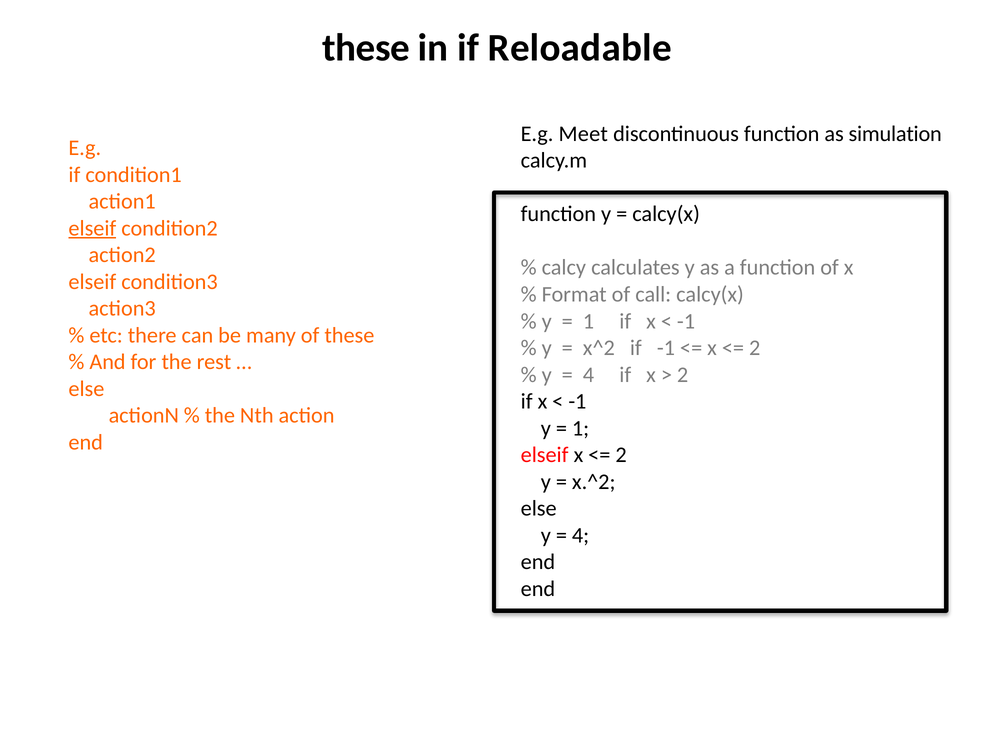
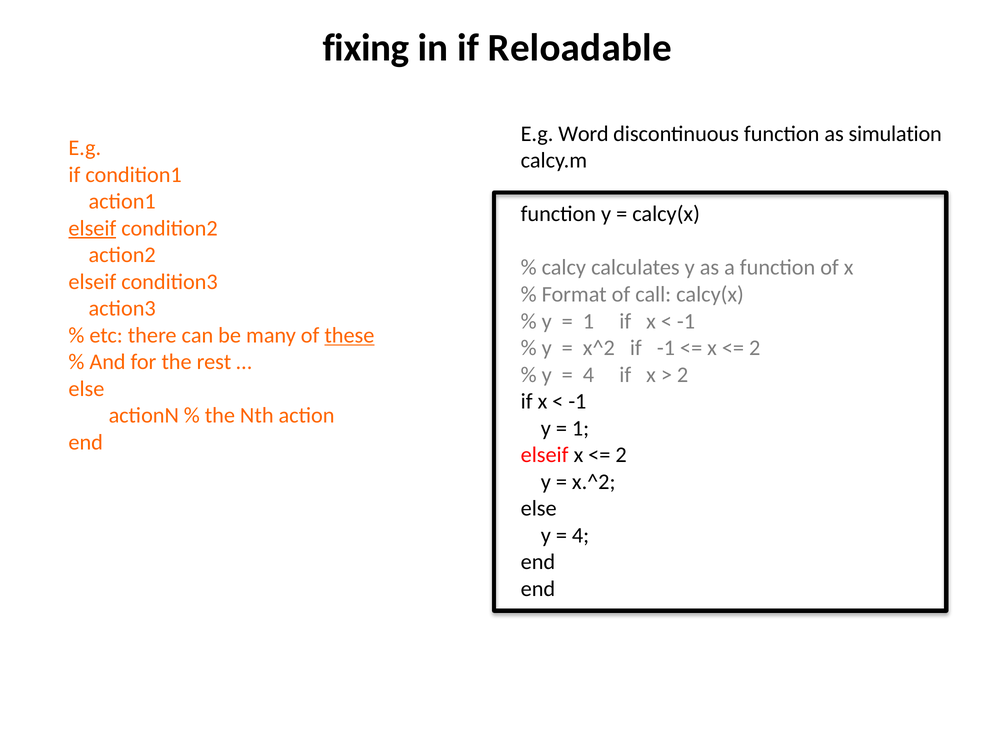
these: these -> fixing (366, 48)
Meet: Meet -> Word (583, 134)
these underline: none -> present (349, 336)
